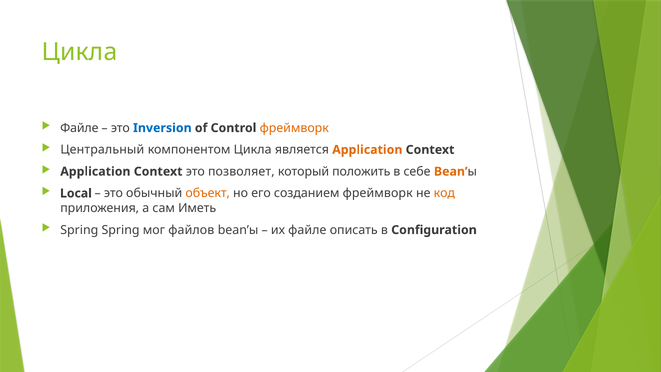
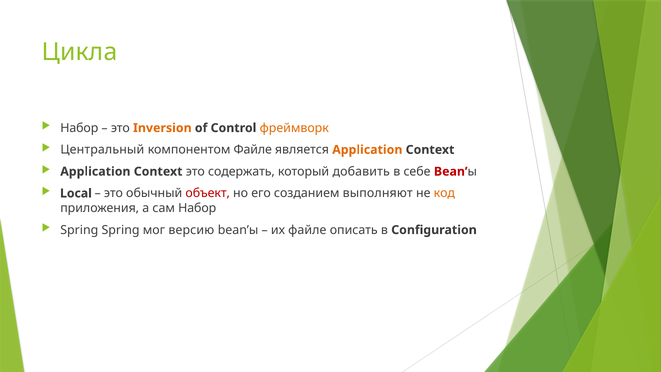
Файле: Файле -> Набор (79, 128)
Inversion colour: blue -> orange (162, 128)
компонентом Цикла: Цикла -> Файле (253, 150)
позволяет: позволяет -> содержать (241, 171)
положить: положить -> добавить (361, 171)
Bean colour: orange -> red (451, 171)
объект colour: orange -> red (208, 193)
созданием фреймворк: фреймворк -> выполняют (378, 193)
сам Иметь: Иметь -> Набор (197, 208)
файлов: файлов -> версию (191, 230)
